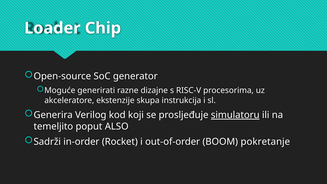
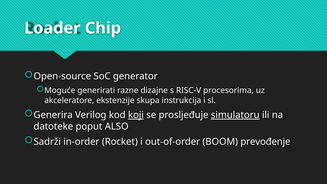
koji underline: none -> present (136, 115)
temeljito: temeljito -> datoteke (53, 126)
pokretanje: pokretanje -> prevođenje (265, 142)
